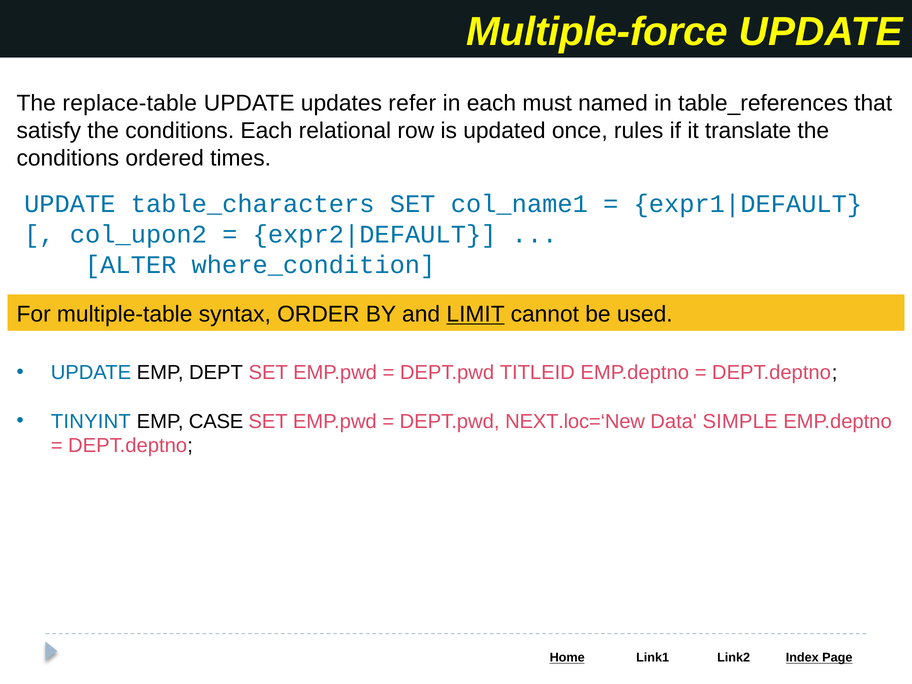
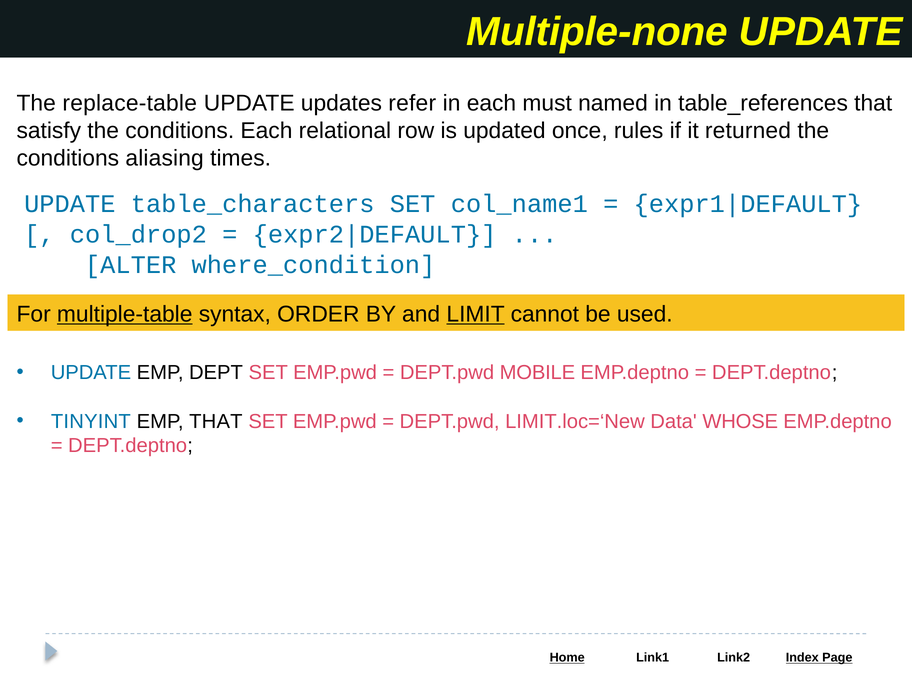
Multiple-force: Multiple-force -> Multiple-none (597, 32)
translate: translate -> returned (748, 131)
ordered: ordered -> aliasing (165, 158)
col_upon2: col_upon2 -> col_drop2 (138, 234)
multiple-table underline: none -> present (125, 314)
TITLEID: TITLEID -> MOBILE (537, 373)
EMP CASE: CASE -> THAT (216, 421)
NEXT.loc=‘New: NEXT.loc=‘New -> LIMIT.loc=‘New (575, 421)
SIMPLE: SIMPLE -> WHOSE (740, 421)
